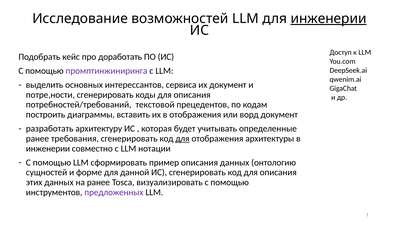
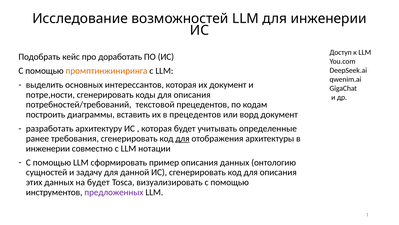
инженерии underline: present -> none (329, 19)
промптинжиниринга colour: purple -> orange (107, 71)
интерессантов сервиса: сервиса -> которая (181, 85)
в отображения: отображения -> прецедентов (195, 114)
форме: форме -> задачу (89, 172)
на ранее: ранее -> будет (98, 182)
